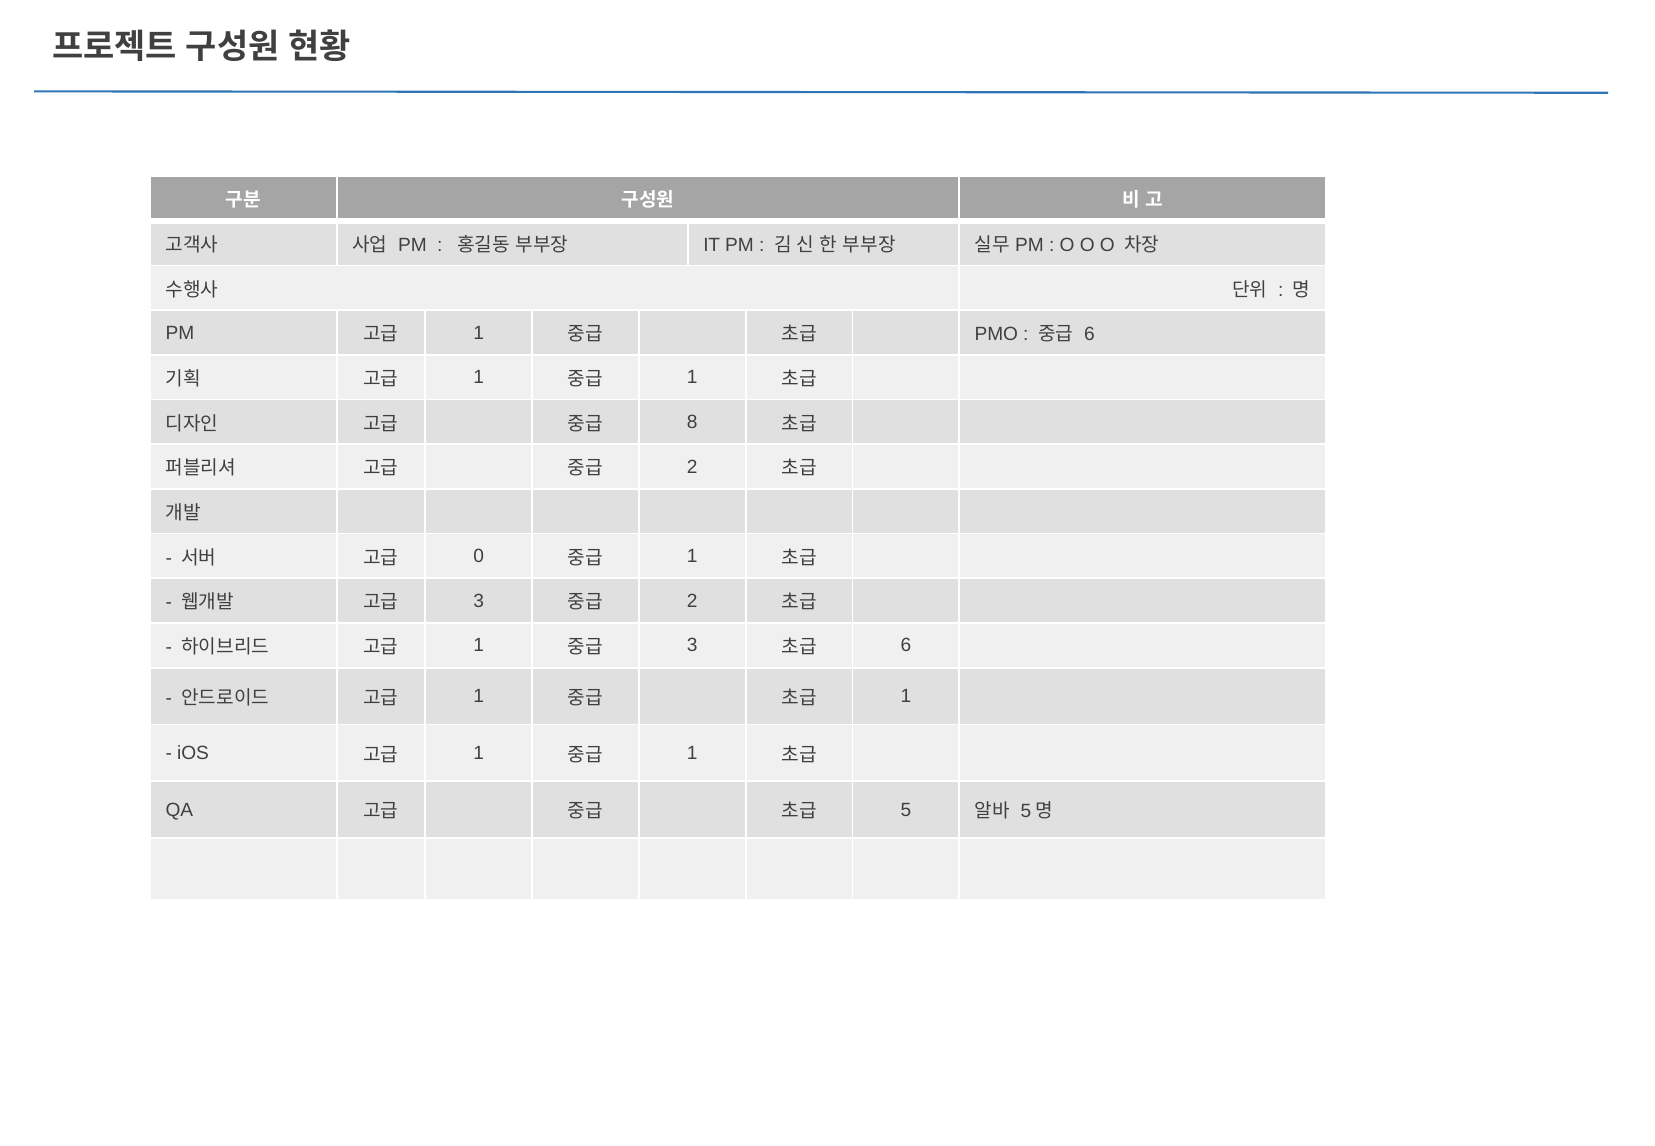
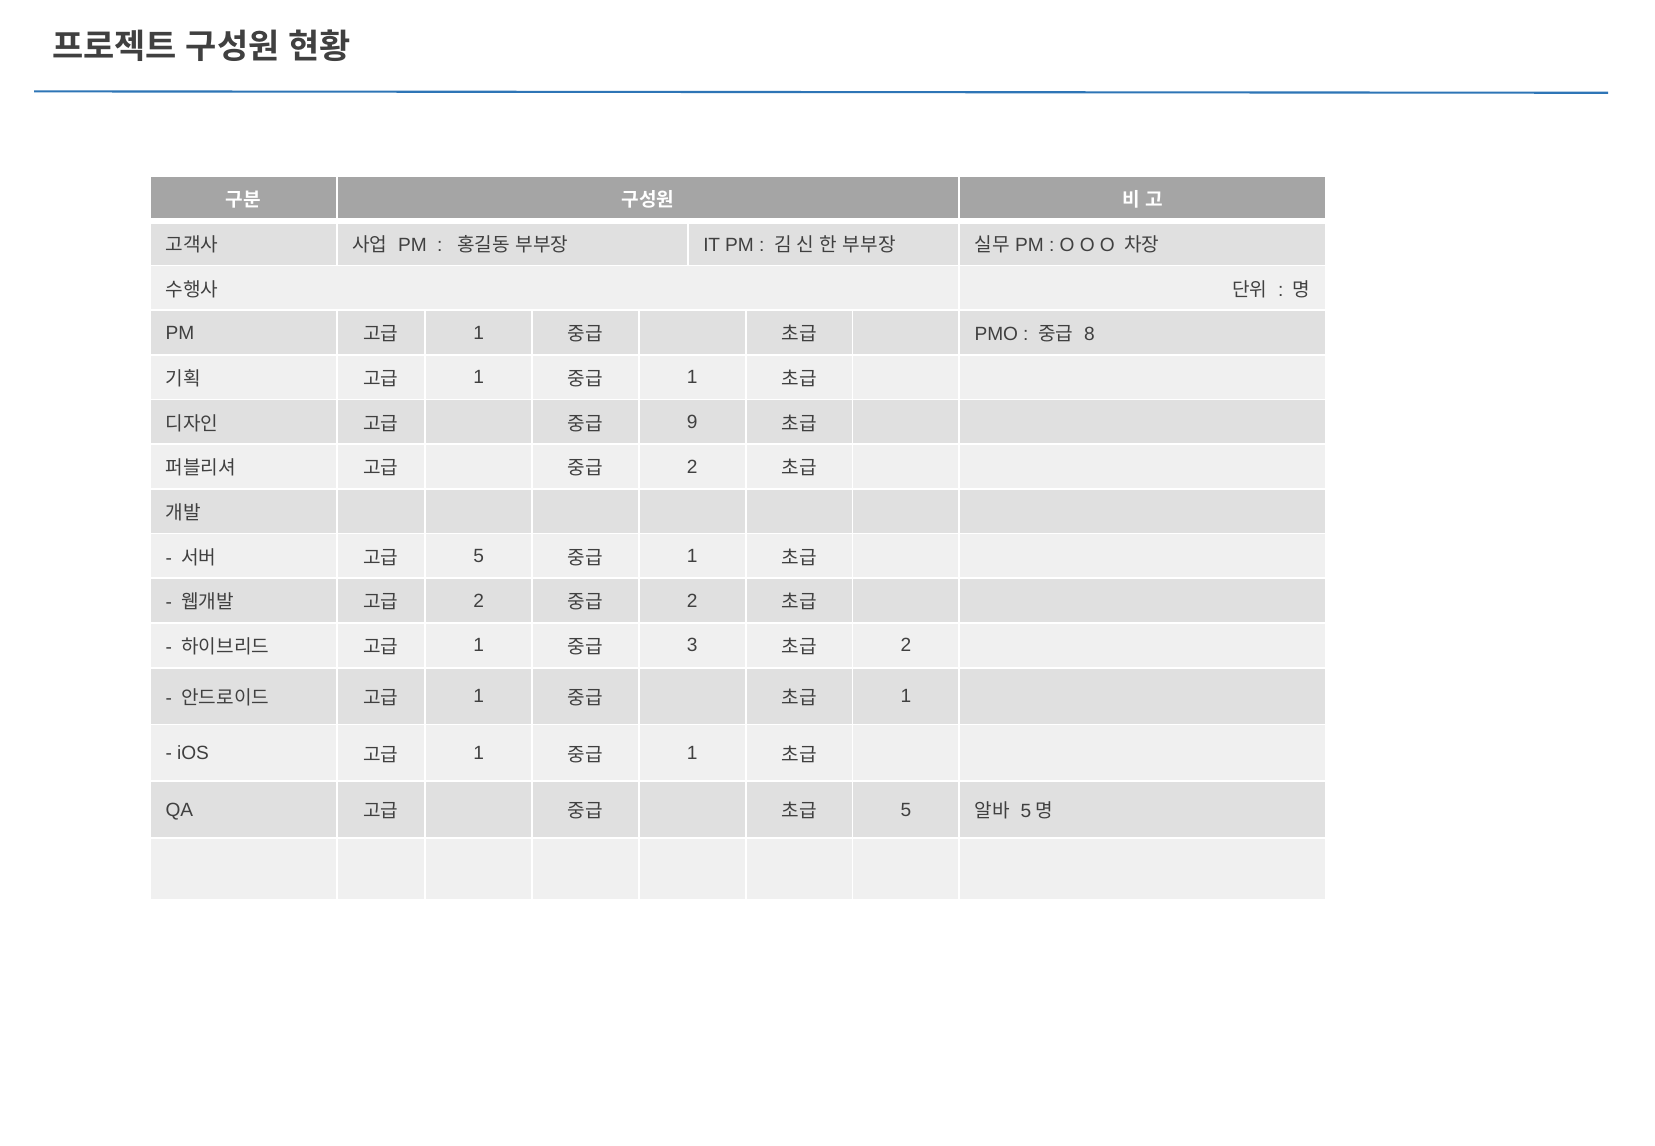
6: 6 -> 8 (1089, 334)
8: 8 -> 9 (692, 422)
0: 0 -> 5 (479, 556)
3: 3 -> 2 (479, 601)
6: 6 -> 2 (906, 645)
